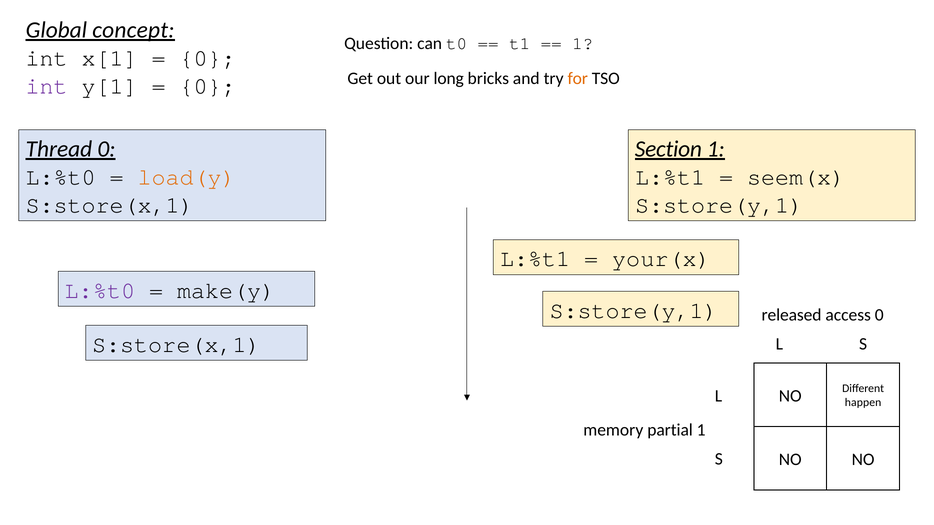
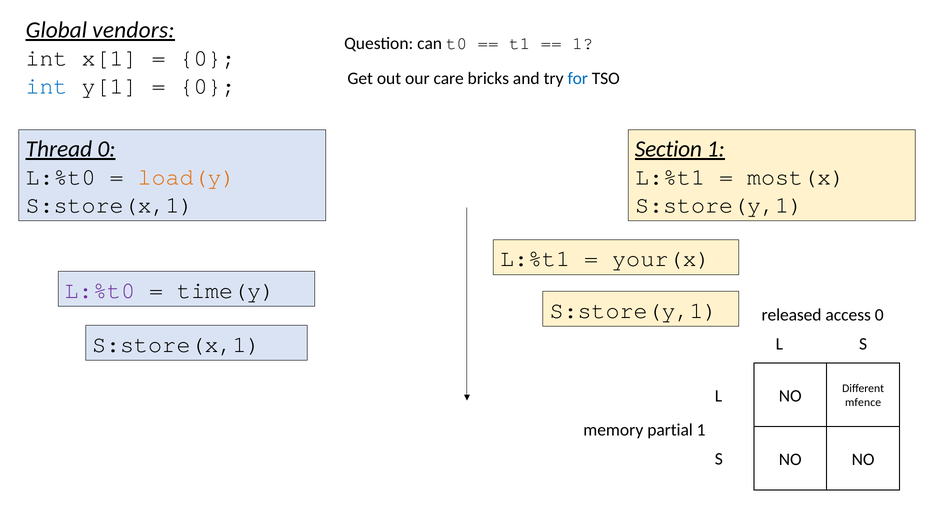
concept: concept -> vendors (133, 30)
long: long -> care (449, 79)
for colour: orange -> blue (578, 79)
int colour: purple -> blue (47, 86)
seem(x: seem(x -> most(x (796, 177)
make(y: make(y -> time(y (226, 291)
happen: happen -> mfence (863, 403)
